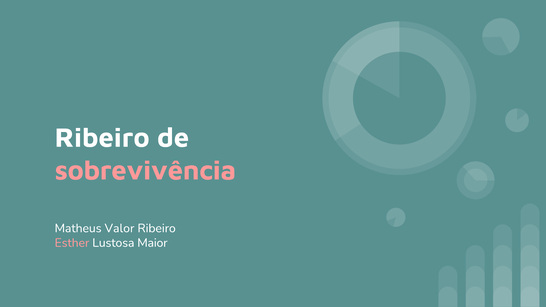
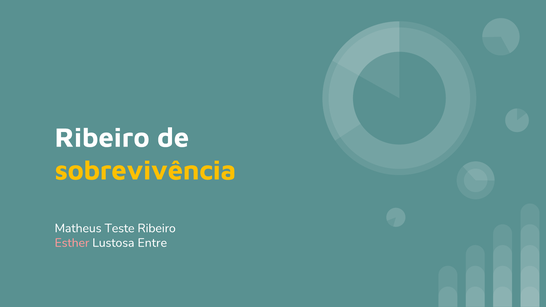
sobrevivência colour: pink -> yellow (145, 171)
Valor: Valor -> Teste (120, 228)
Maior: Maior -> Entre (152, 243)
